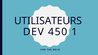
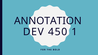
UTILISATEURS: UTILISATEURS -> ANNOTATION (48, 21)
